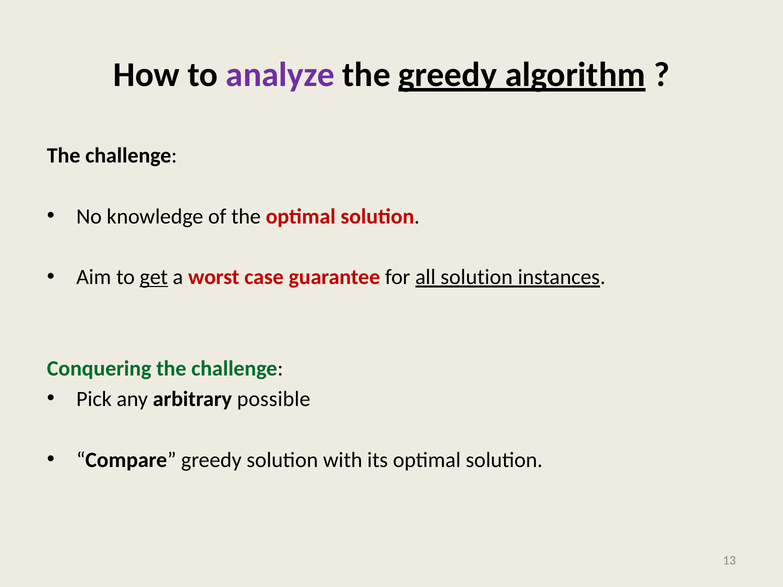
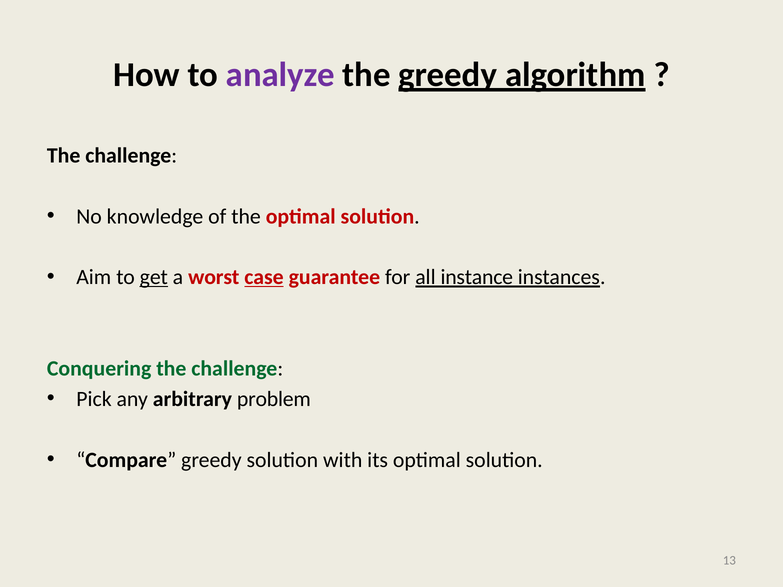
case underline: none -> present (264, 277)
all solution: solution -> instance (477, 277)
possible: possible -> problem (274, 399)
